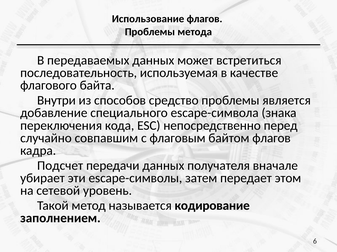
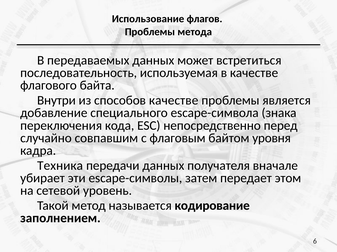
способов средство: средство -> качестве (174, 101)
байтом флагов: флагов -> уровня (272, 138)
Подсчет: Подсчет -> Техника (60, 166)
